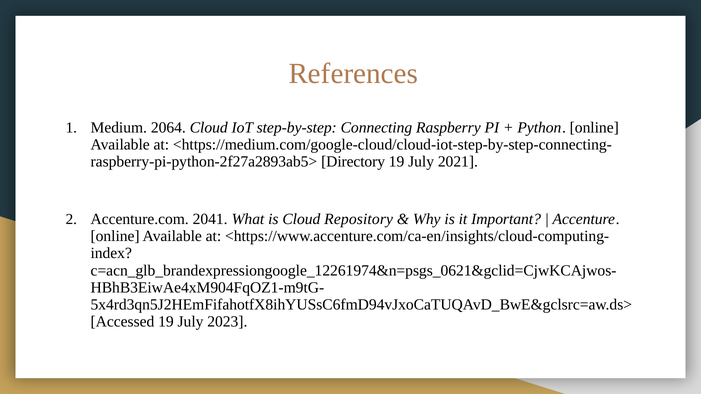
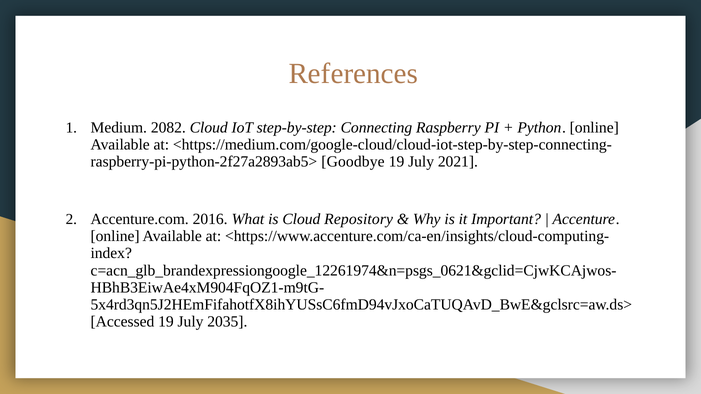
2064: 2064 -> 2082 (168, 128)
Directory: Directory -> Goodbye (353, 162)
2041: 2041 -> 2016 (210, 219)
2023: 2023 -> 2035 (227, 322)
